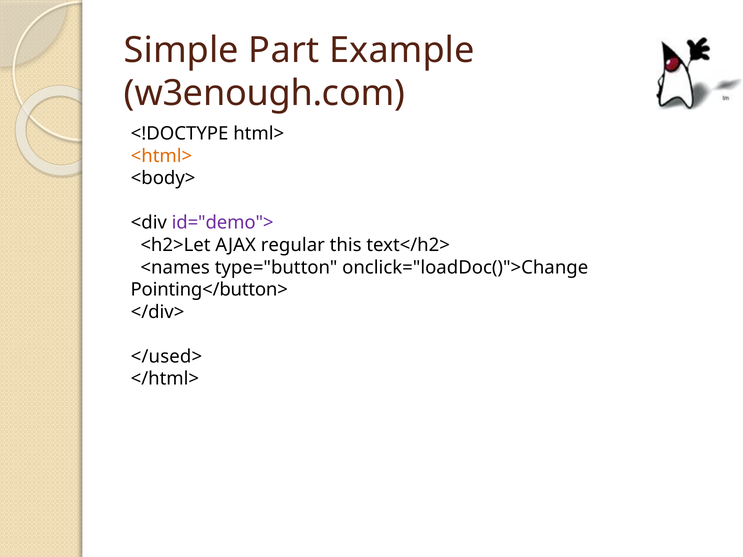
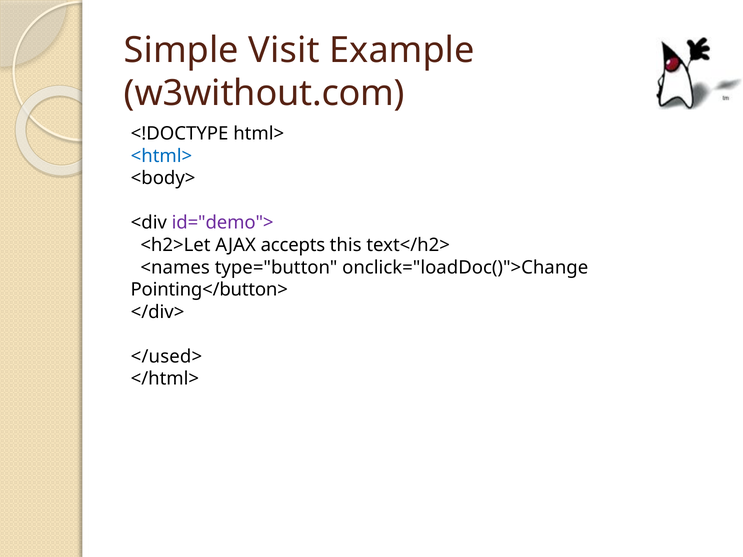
Part: Part -> Visit (284, 50)
w3enough.com: w3enough.com -> w3without.com (264, 94)
<html> colour: orange -> blue (161, 156)
regular: regular -> accepts (293, 245)
